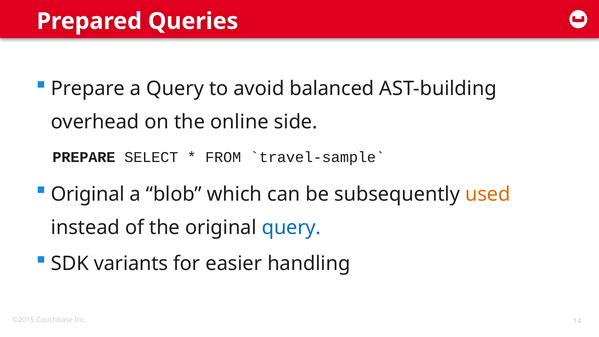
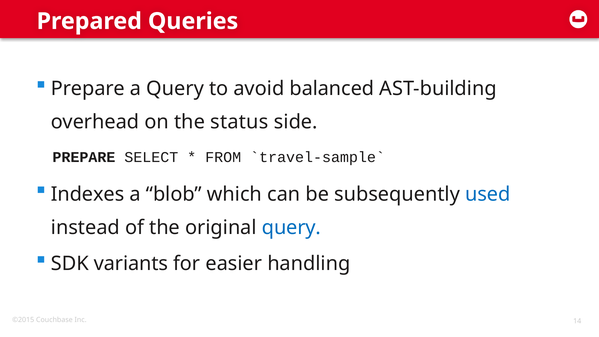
online: online -> status (239, 122)
Original: Original -> Indexes (88, 194)
used colour: orange -> blue (488, 194)
